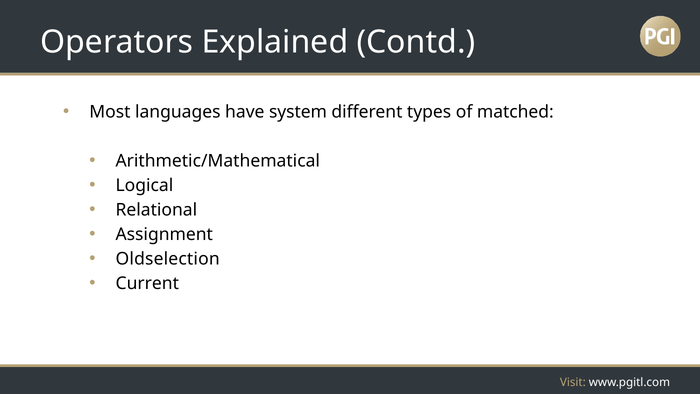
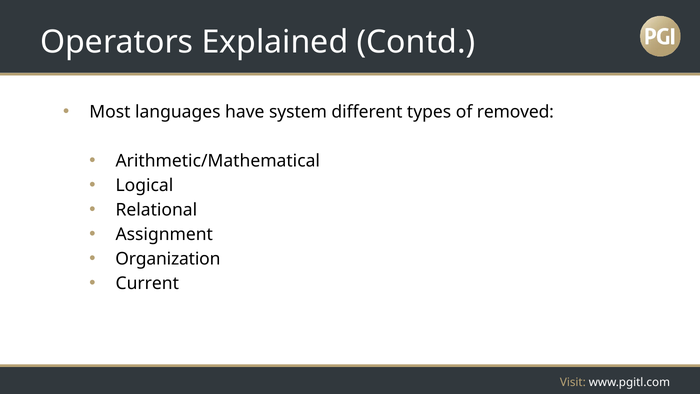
matched: matched -> removed (515, 112)
Oldselection: Oldselection -> Organization (168, 259)
